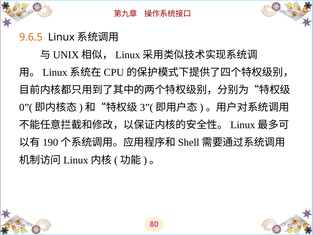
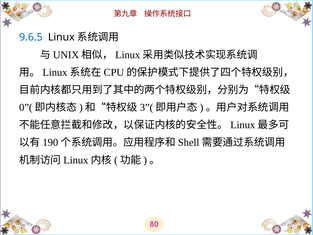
9.6.5 colour: orange -> blue (31, 37)
